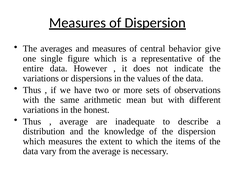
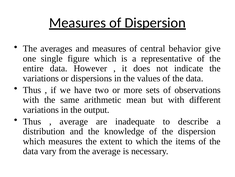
honest: honest -> output (97, 109)
